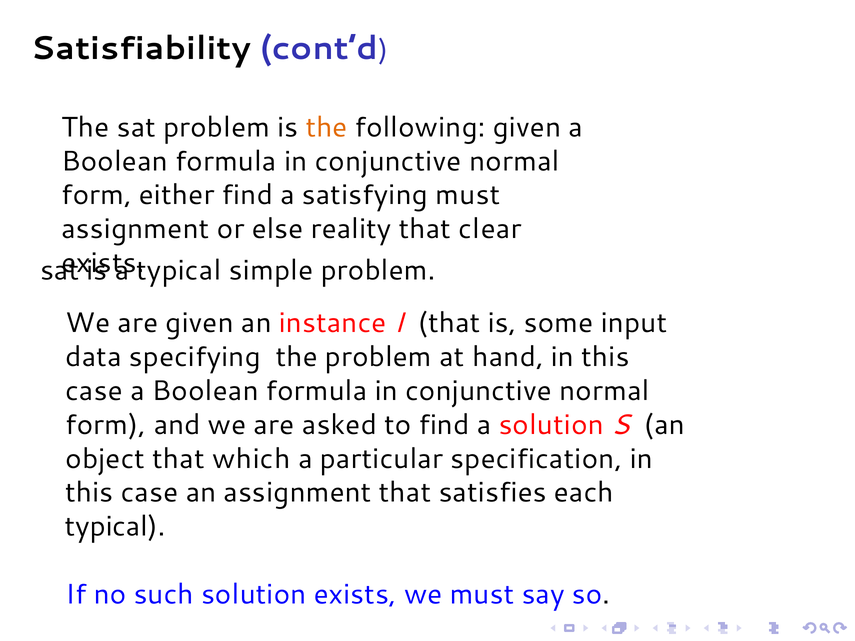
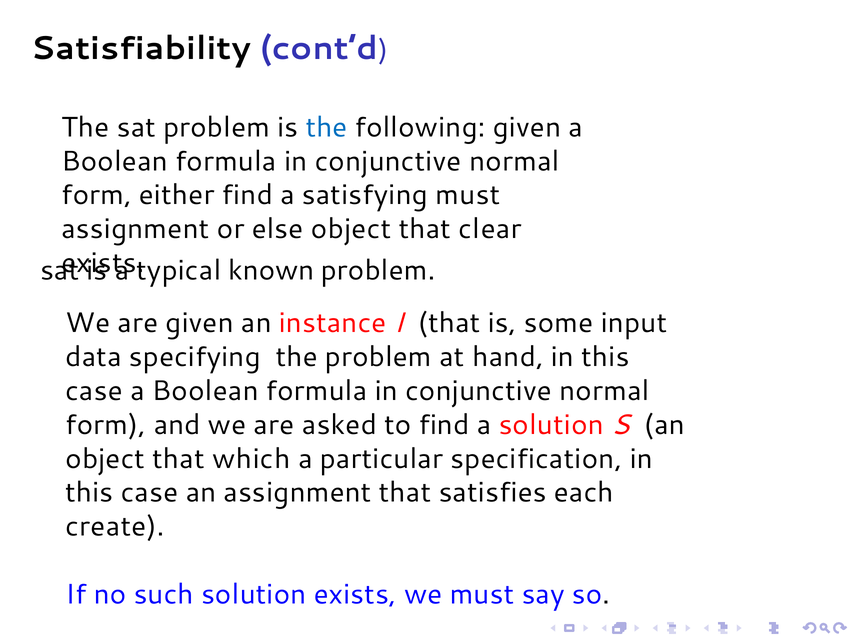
the colour: orange -> blue (327, 127)
else reality: reality -> object (351, 229)
simple: simple -> known (271, 270)
typical: typical -> create (115, 527)
